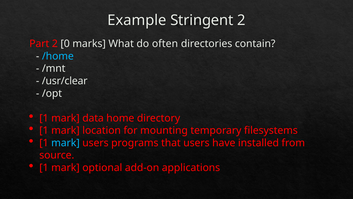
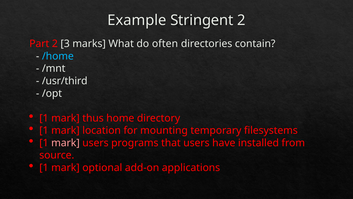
0: 0 -> 3 (65, 44)
/usr/clear: /usr/clear -> /usr/third (65, 81)
data: data -> thus (93, 118)
mark colour: light blue -> pink (65, 143)
